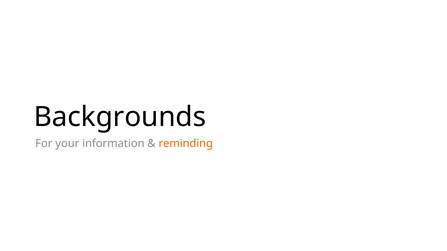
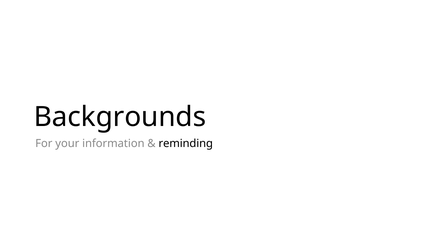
reminding colour: orange -> black (186, 144)
